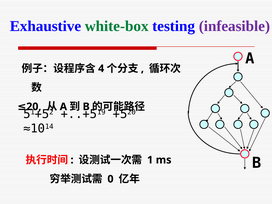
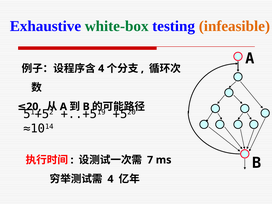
infeasible colour: purple -> orange (234, 26)
1: 1 -> 7 (150, 160)
0: 0 -> 4 (110, 179)
